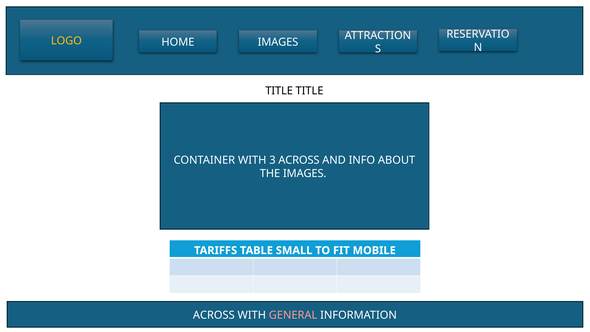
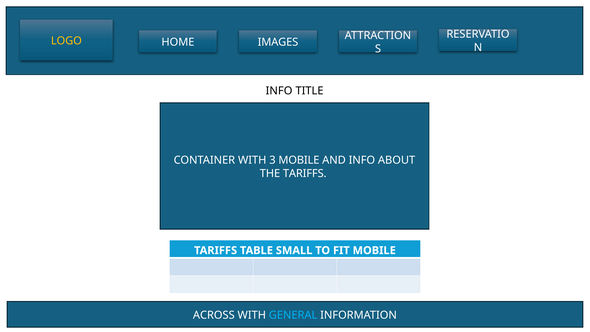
TITLE: TITLE -> INFO (279, 91)
3 ACROSS: ACROSS -> MOBILE (299, 160)
THE IMAGES: IMAGES -> TARIFFS (305, 173)
GENERAL colour: pink -> light blue (293, 315)
